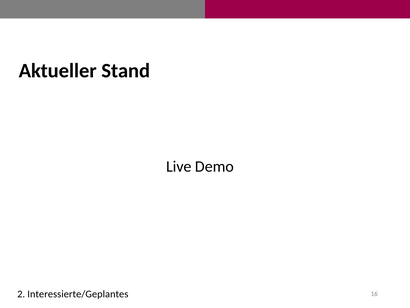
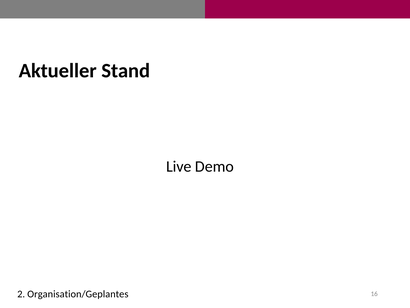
Interessierte/Geplantes: Interessierte/Geplantes -> Organisation/Geplantes (78, 294)
